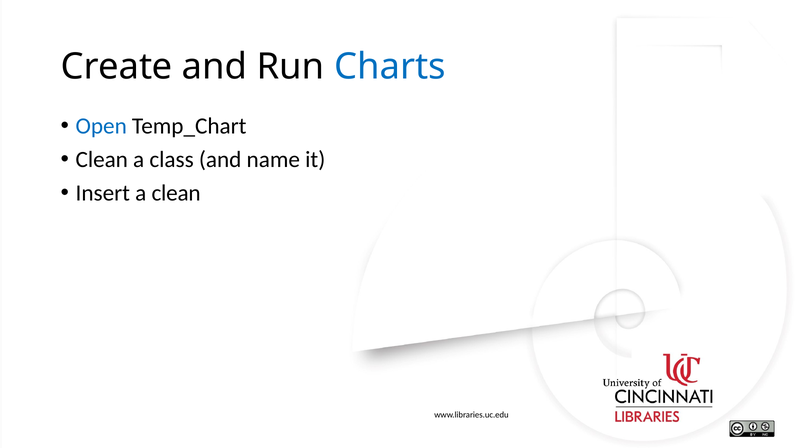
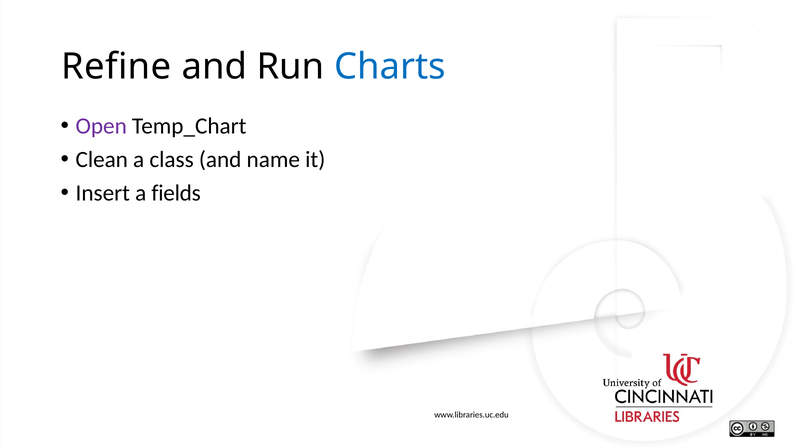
Create: Create -> Refine (116, 67)
Open colour: blue -> purple (101, 126)
a clean: clean -> fields (176, 193)
